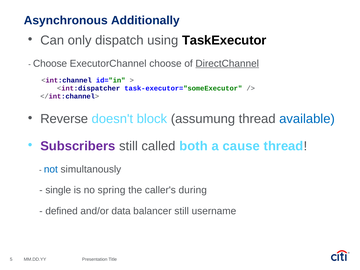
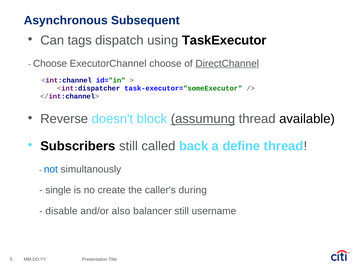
Additionally: Additionally -> Subsequent (145, 20)
only: only -> tags (80, 40)
assumung underline: none -> present (203, 119)
available colour: blue -> black (307, 119)
Subscribers colour: purple -> black (78, 146)
both: both -> back (194, 146)
cause: cause -> define (241, 146)
spring: spring -> create (112, 190)
defined: defined -> disable (61, 211)
data: data -> also (121, 211)
